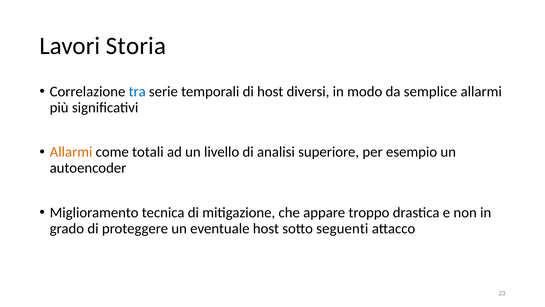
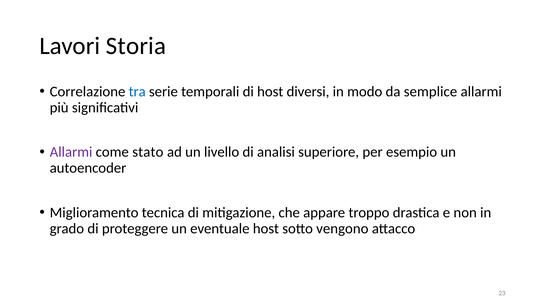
Allarmi colour: orange -> purple (71, 152)
totali: totali -> stato (148, 152)
seguenti: seguenti -> vengono (342, 228)
